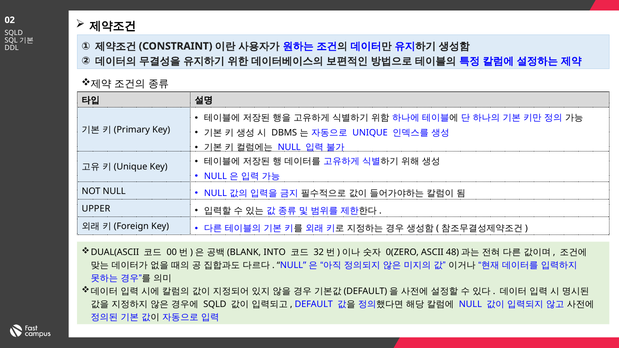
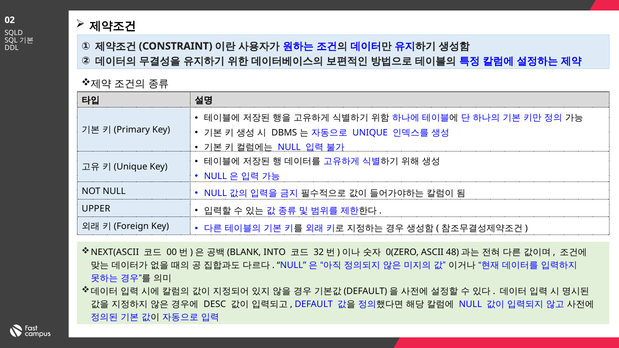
DUAL(ASCII: DUAL(ASCII -> NEXT(ASCII (115, 252)
SQLD: SQLD -> DESC (215, 304)
